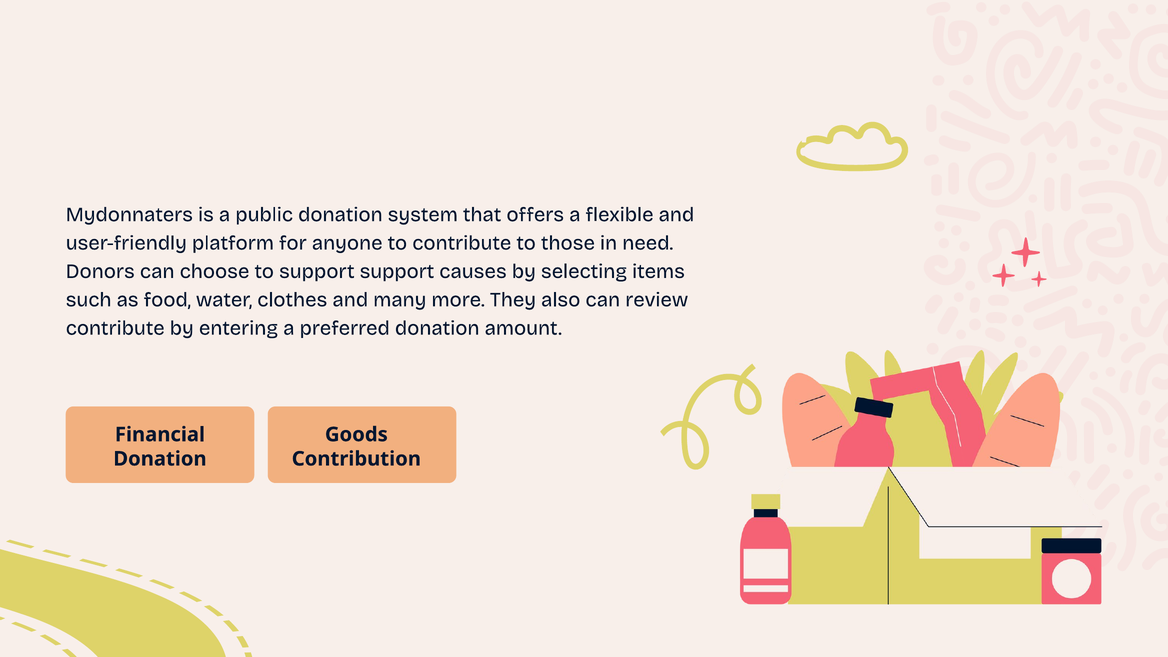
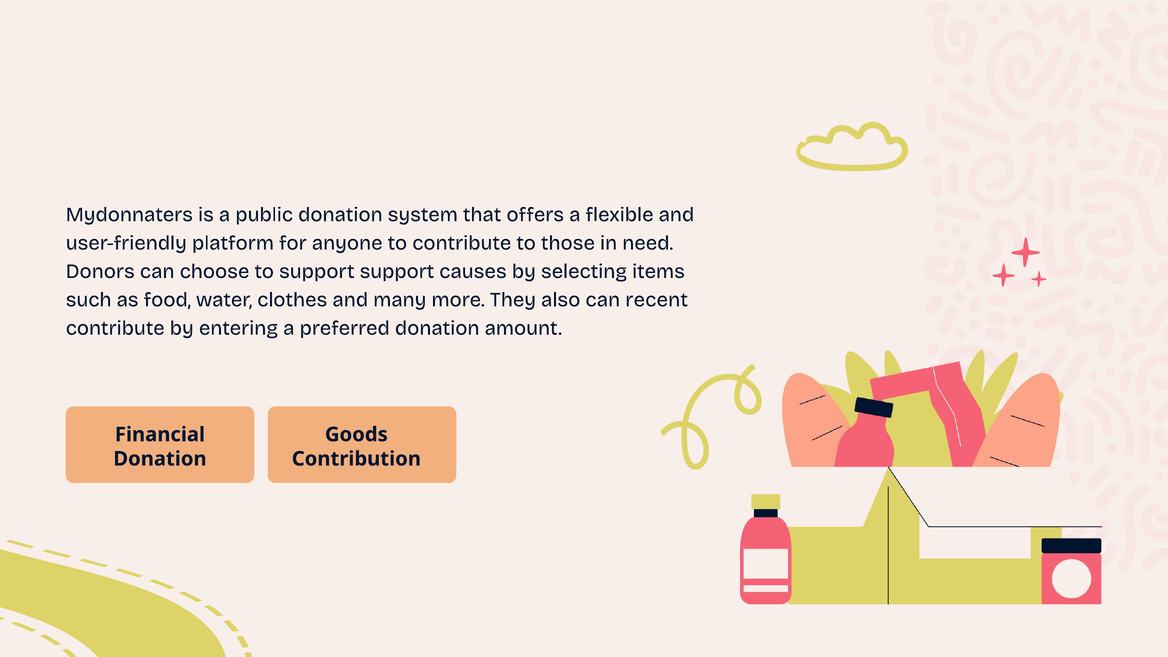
review: review -> recent (657, 300)
